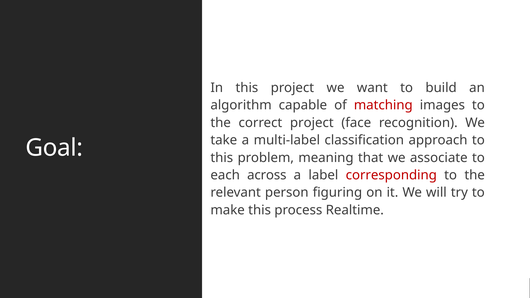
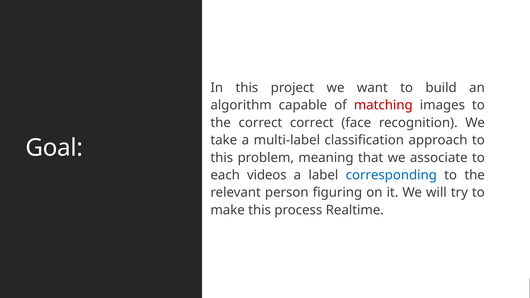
correct project: project -> correct (312, 123)
across: across -> videos (267, 175)
corresponding colour: red -> blue (391, 175)
